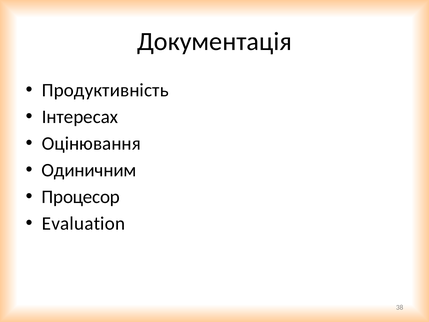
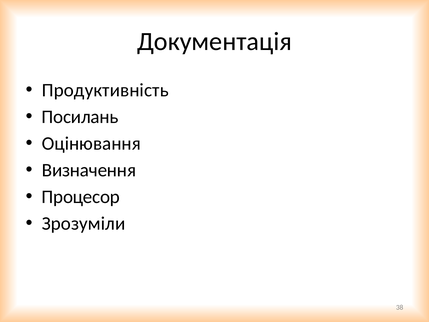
Інтересах: Інтересах -> Посилань (80, 117)
Одиничним: Одиничним -> Визначення (89, 170)
Evaluation: Evaluation -> Зрозуміли (84, 224)
